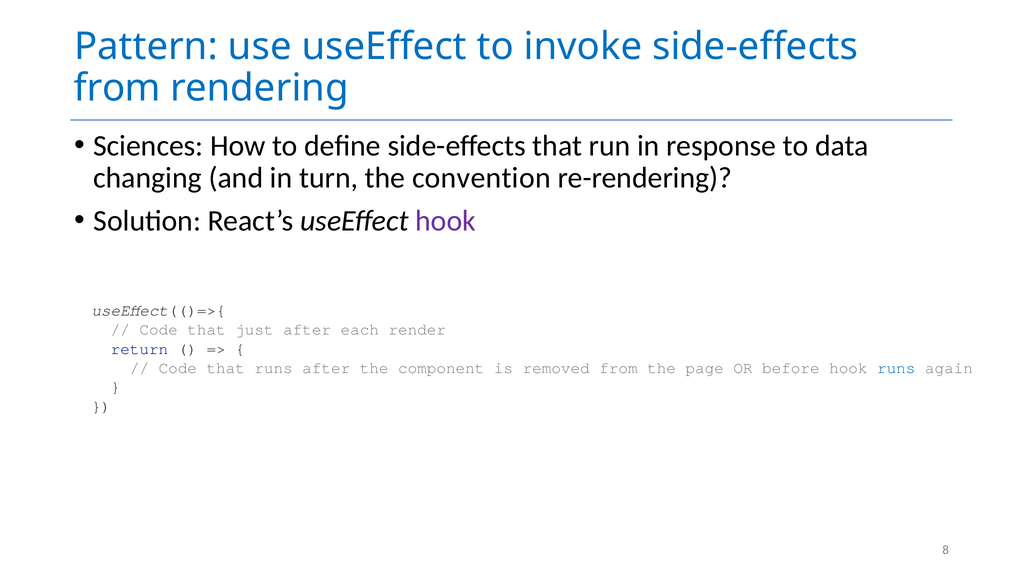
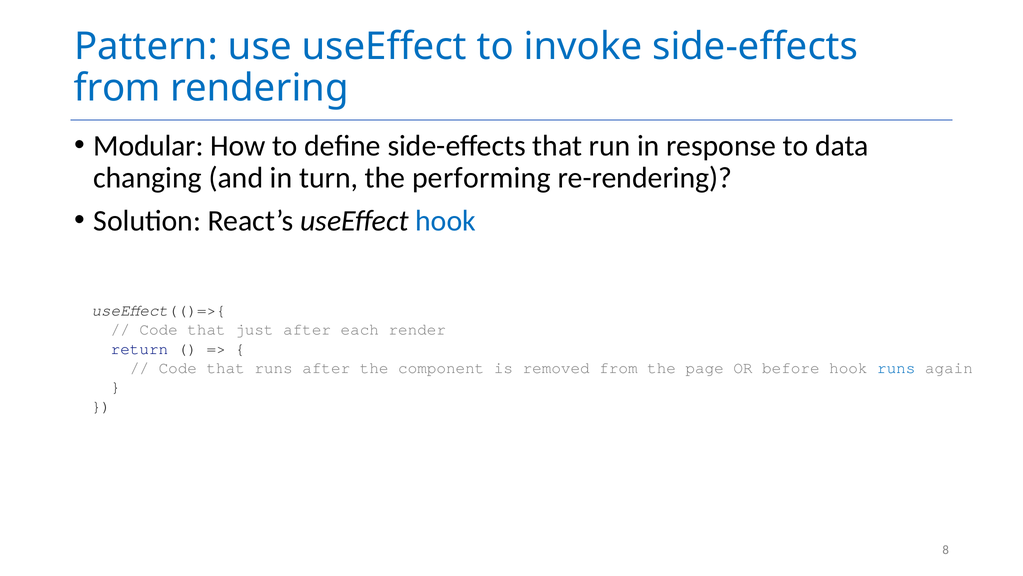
Sciences: Sciences -> Modular (148, 146)
convention: convention -> performing (481, 178)
hook colour: purple -> blue (446, 221)
